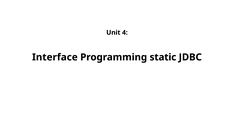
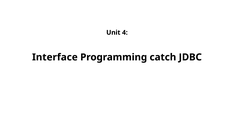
static: static -> catch (163, 57)
